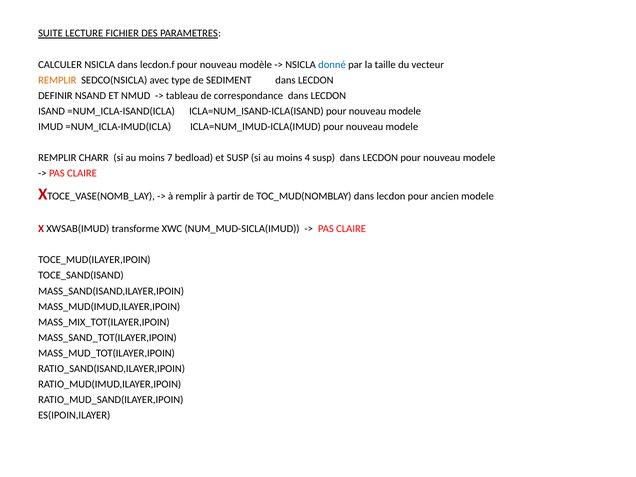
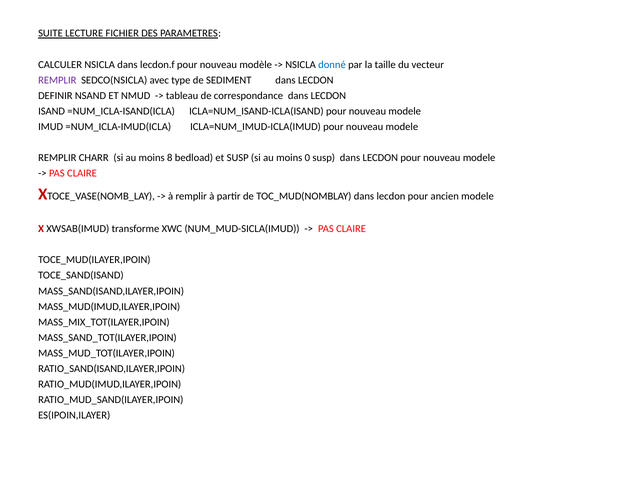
REMPLIR colour: orange -> purple (57, 80)
7: 7 -> 8 (170, 158)
4: 4 -> 0 (307, 158)
